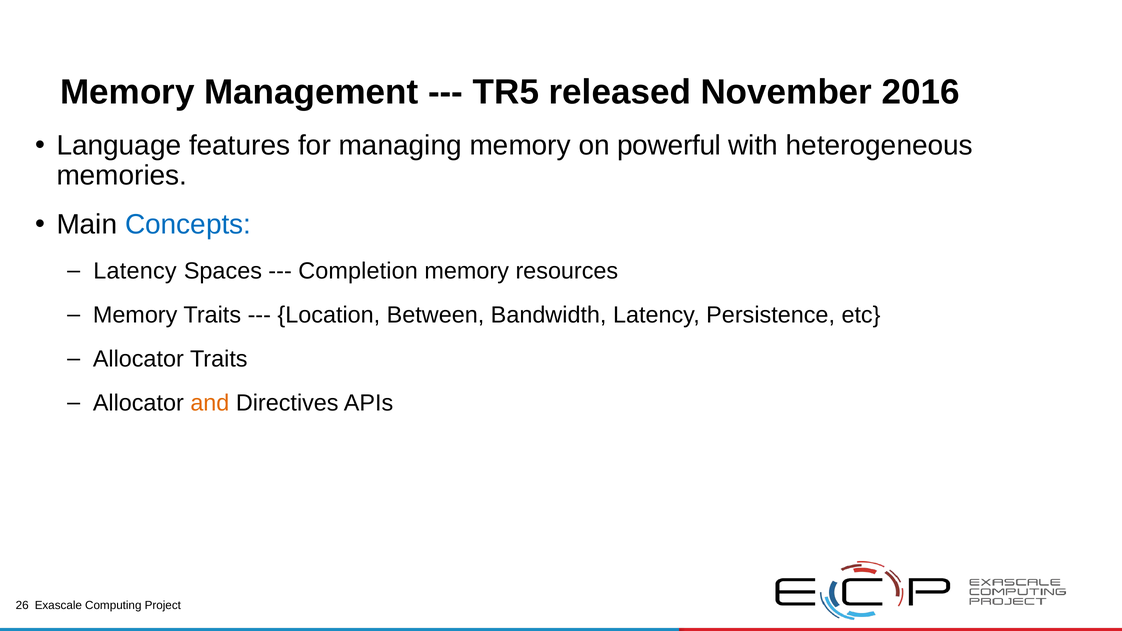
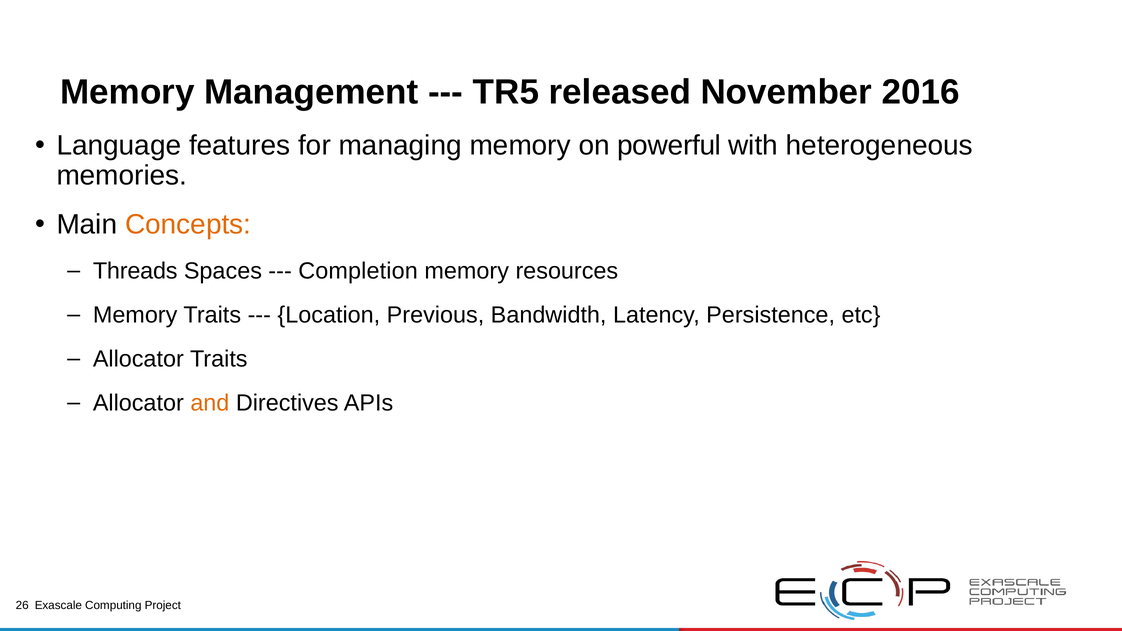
Concepts colour: blue -> orange (188, 225)
Latency: Latency -> Threads (135, 271)
Between: Between -> Previous (436, 315)
